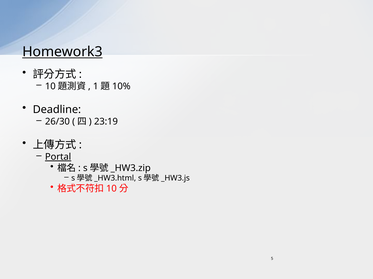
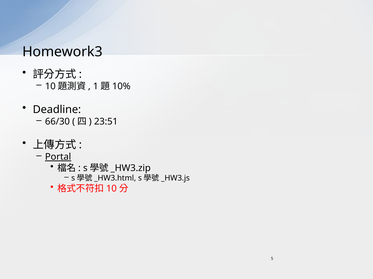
Homework3 underline: present -> none (62, 52)
26/30: 26/30 -> 66/30 (57, 122)
23:19: 23:19 -> 23:51 (106, 122)
